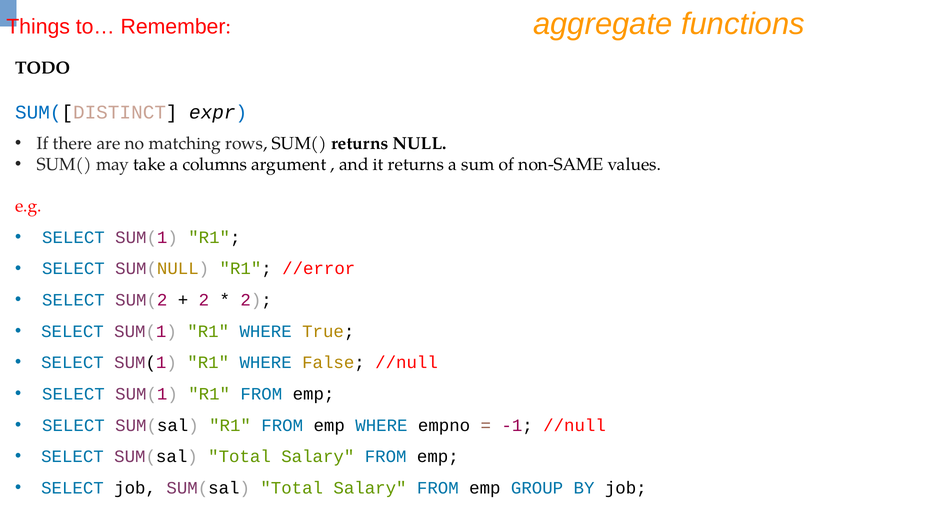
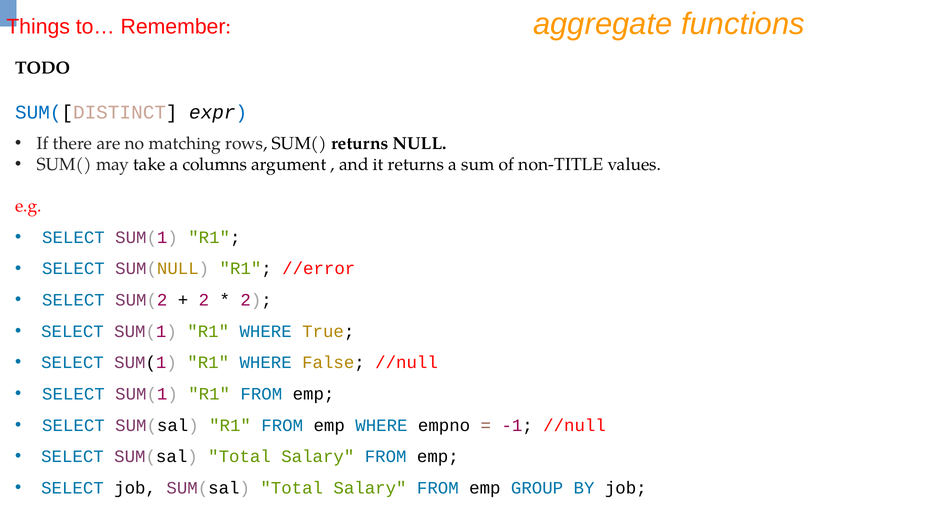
non-SAME: non-SAME -> non-TITLE (561, 164)
